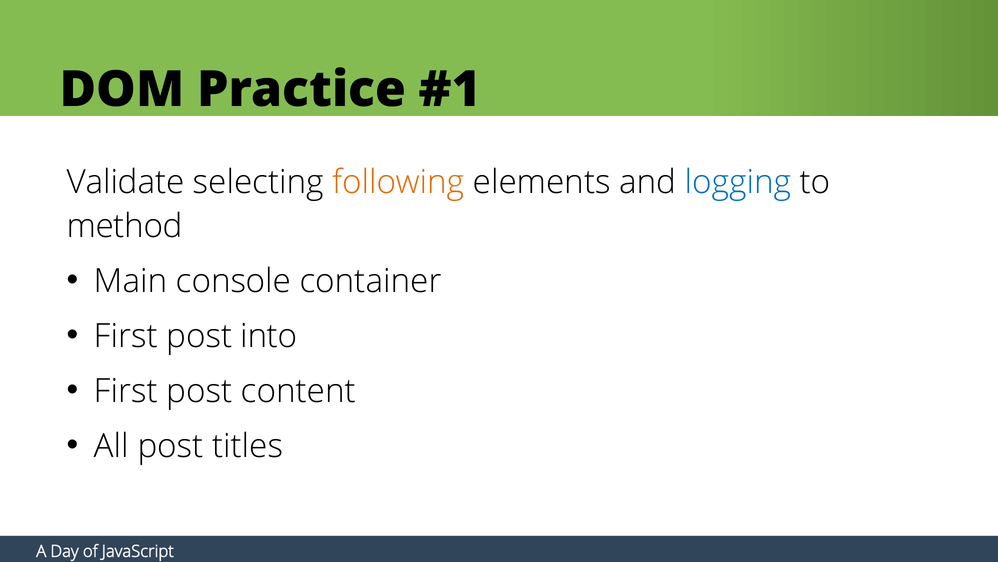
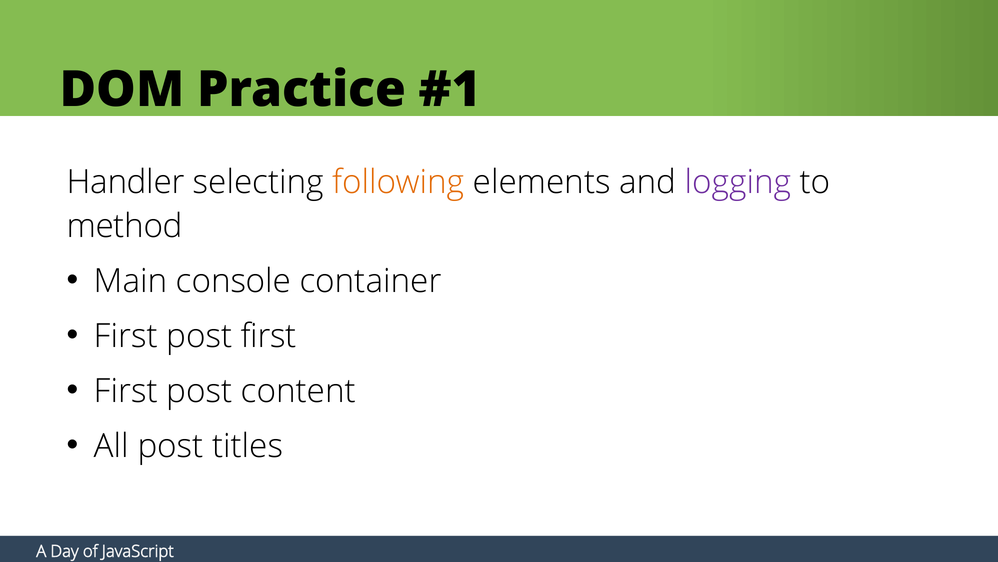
Validate: Validate -> Handler (126, 182)
logging colour: blue -> purple (738, 182)
post into: into -> first (269, 336)
